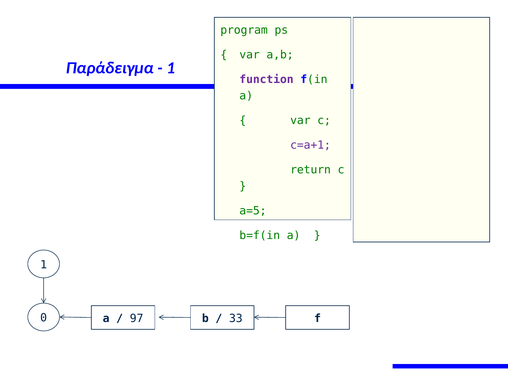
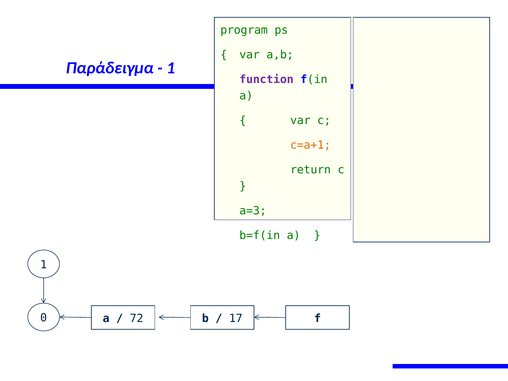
c=a+1 colour: purple -> orange (311, 145)
a=5: a=5 -> a=3 (253, 211)
97: 97 -> 72 (137, 318)
33: 33 -> 17 (236, 318)
